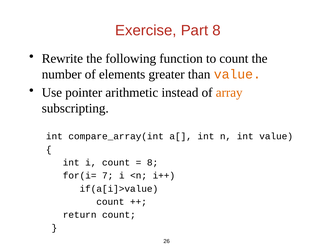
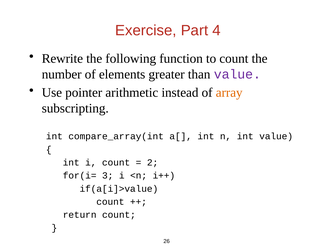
Part 8: 8 -> 4 (216, 30)
value colour: orange -> purple (237, 74)
8: 8 -> 2 (153, 163)
7: 7 -> 3 (108, 176)
